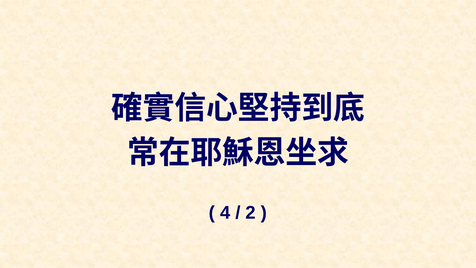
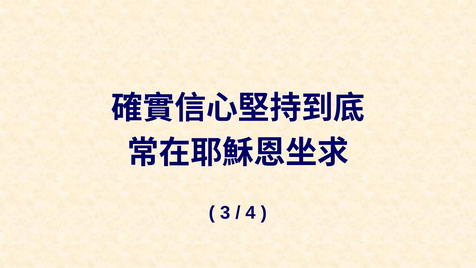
4: 4 -> 3 (225, 213)
2: 2 -> 4 (251, 213)
